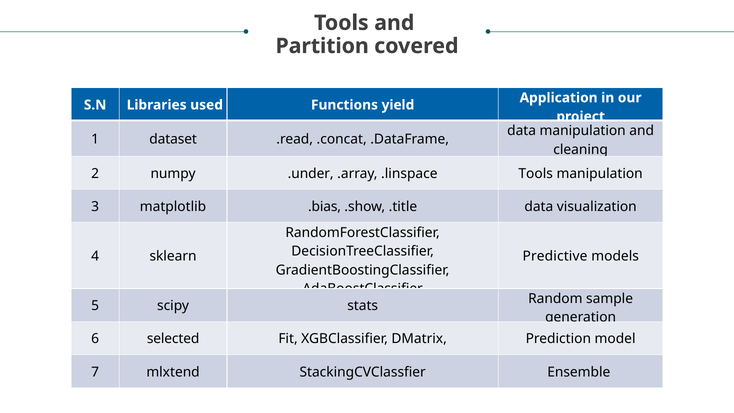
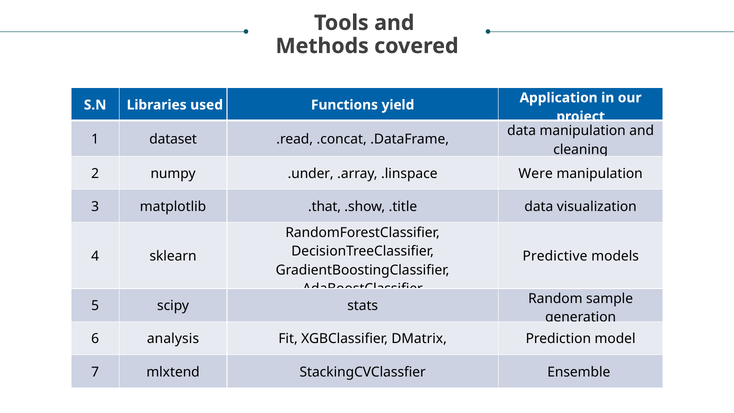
Partition: Partition -> Methods (322, 46)
.linspace Tools: Tools -> Were (536, 173)
.bias: .bias -> .that (325, 207)
selected: selected -> analysis (173, 339)
